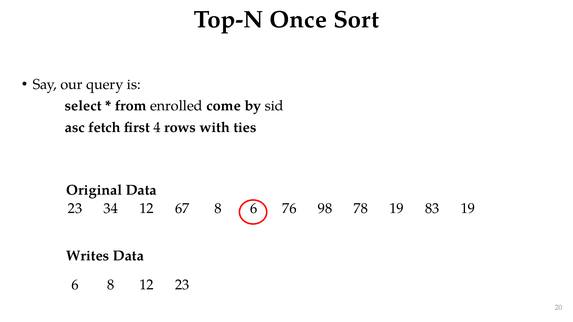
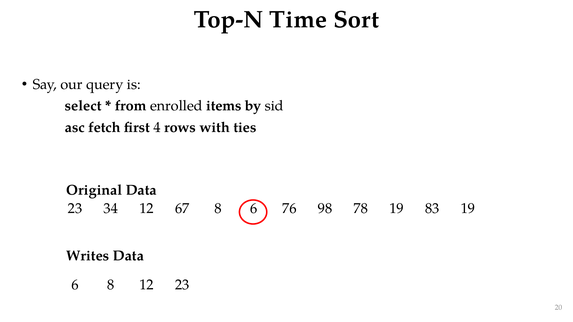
Once: Once -> Time (298, 20)
come: come -> items (224, 106)
